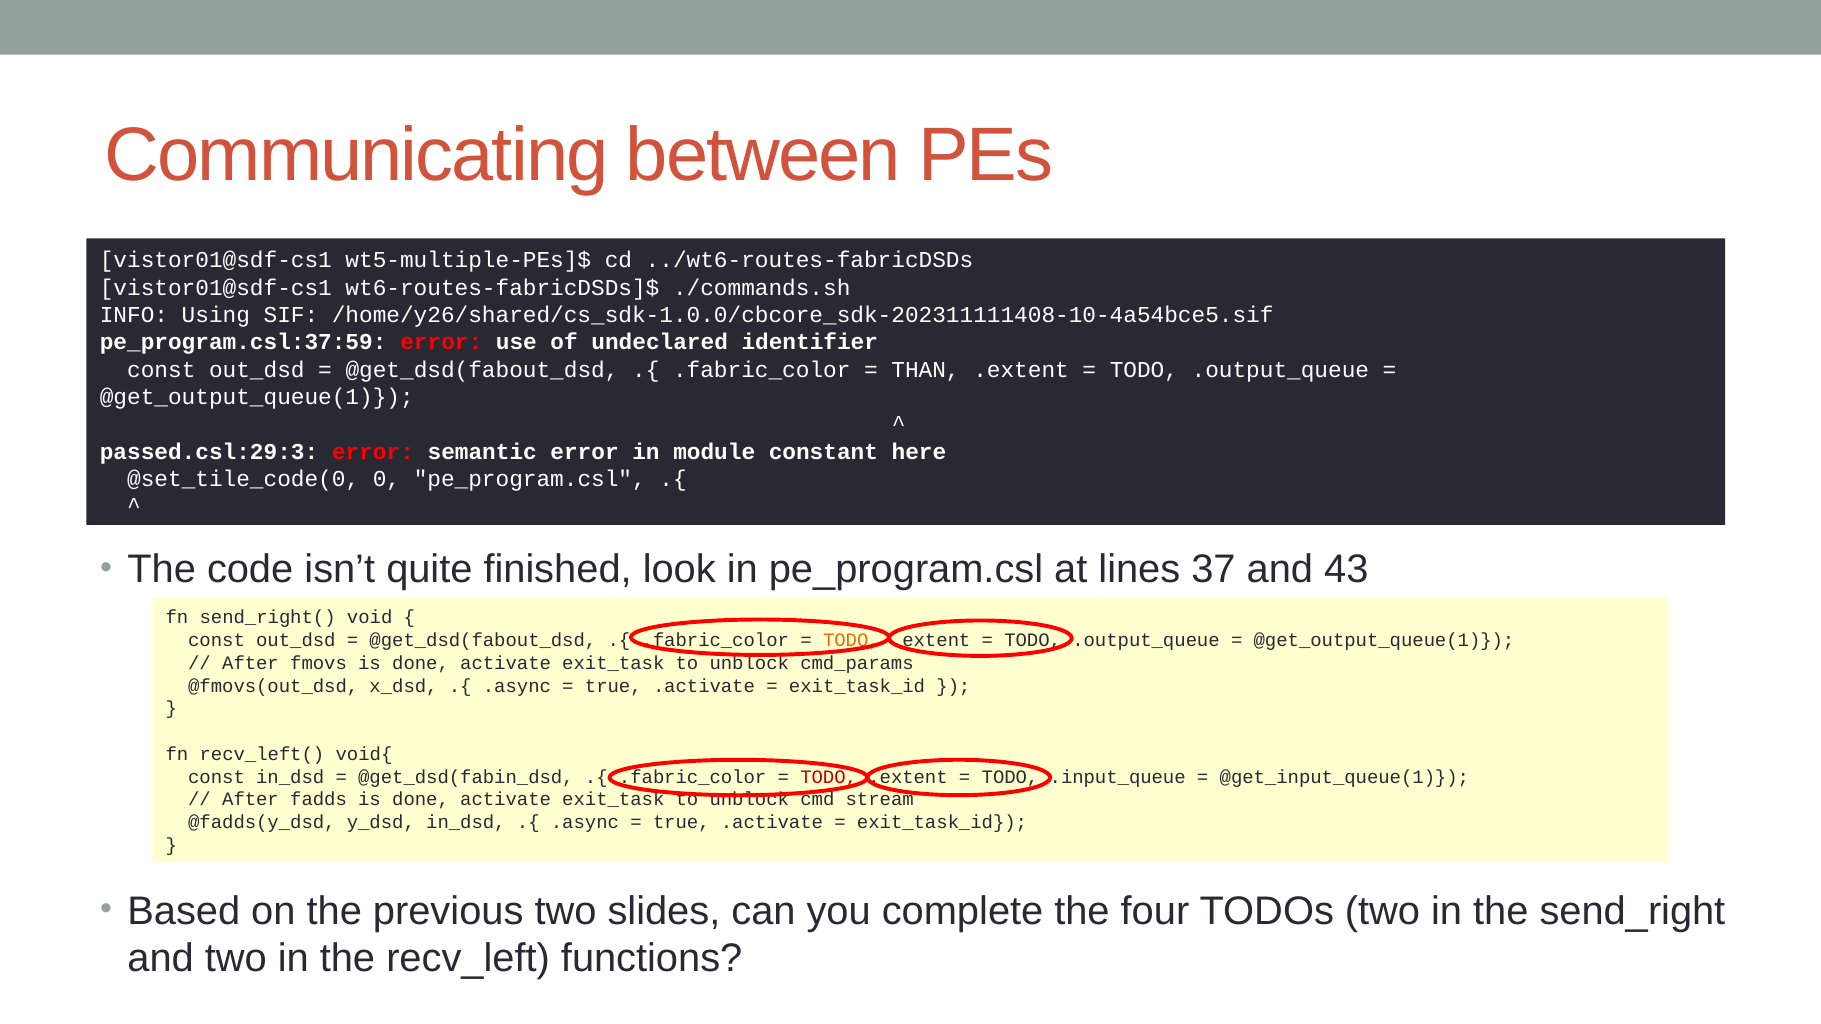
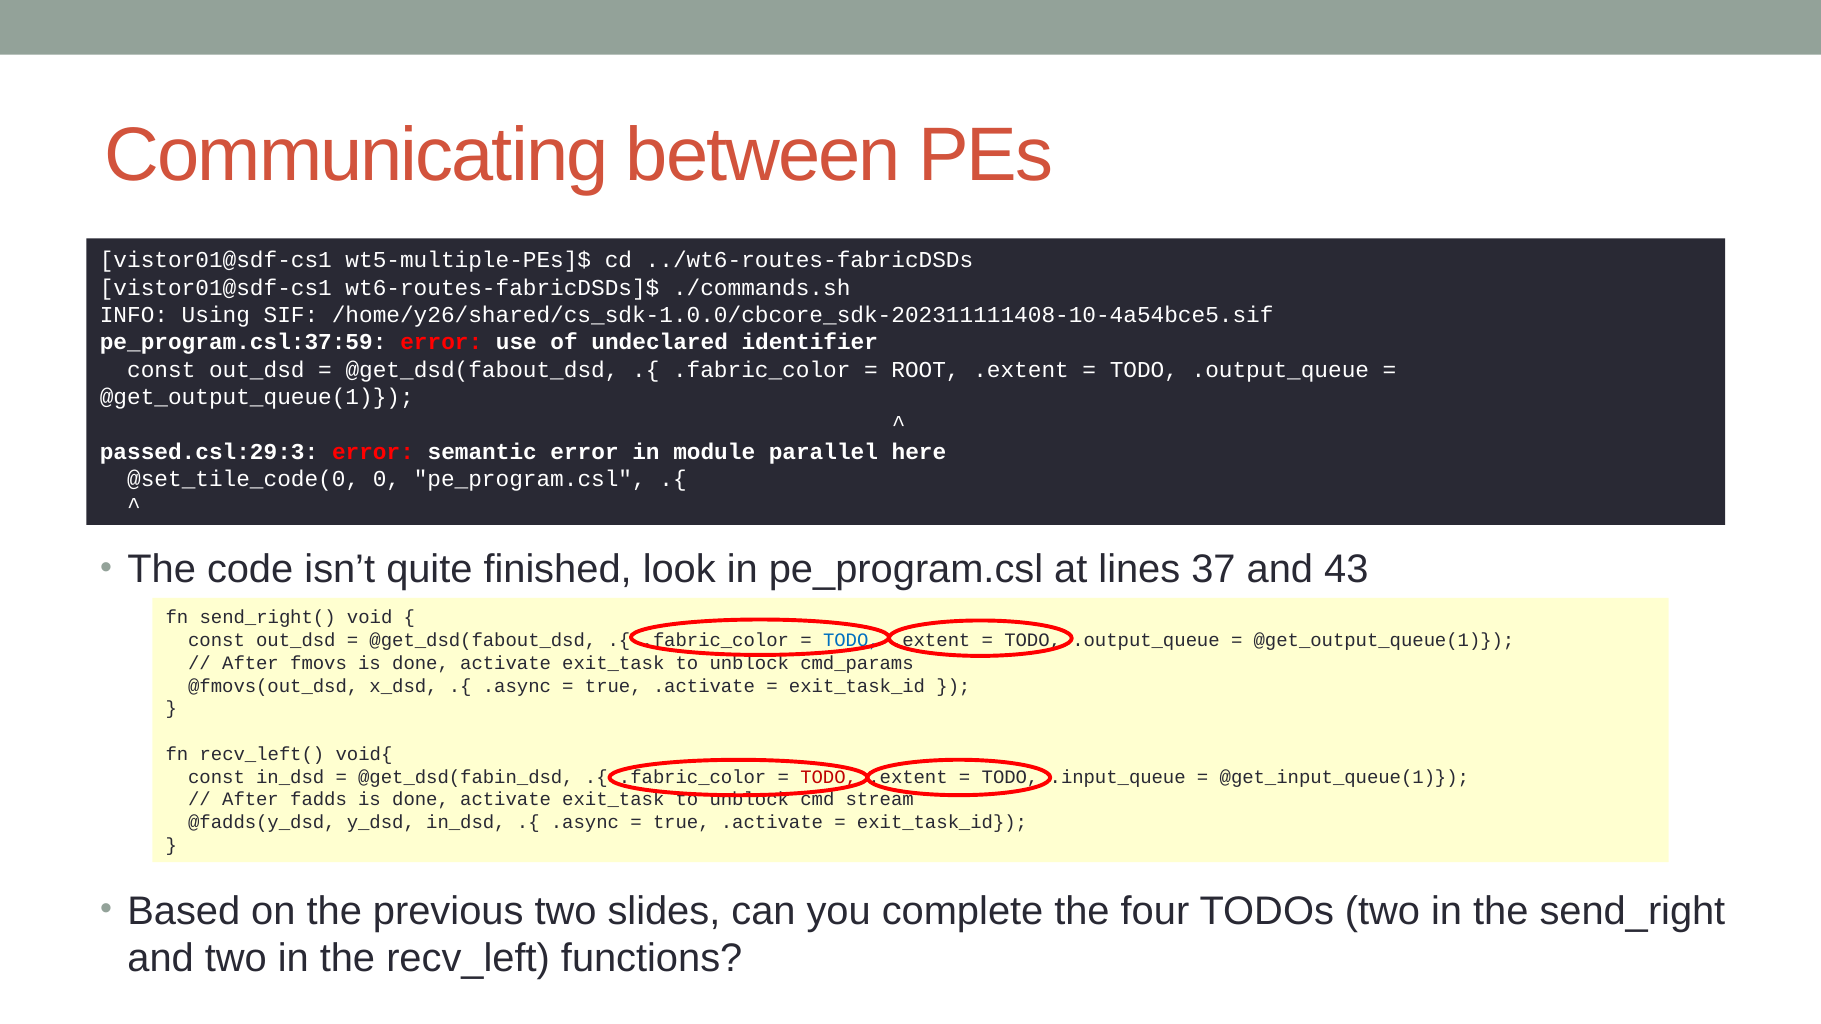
THAN: THAN -> ROOT (926, 370)
constant: constant -> parallel (823, 452)
TODO colour: orange -> blue (851, 640)
